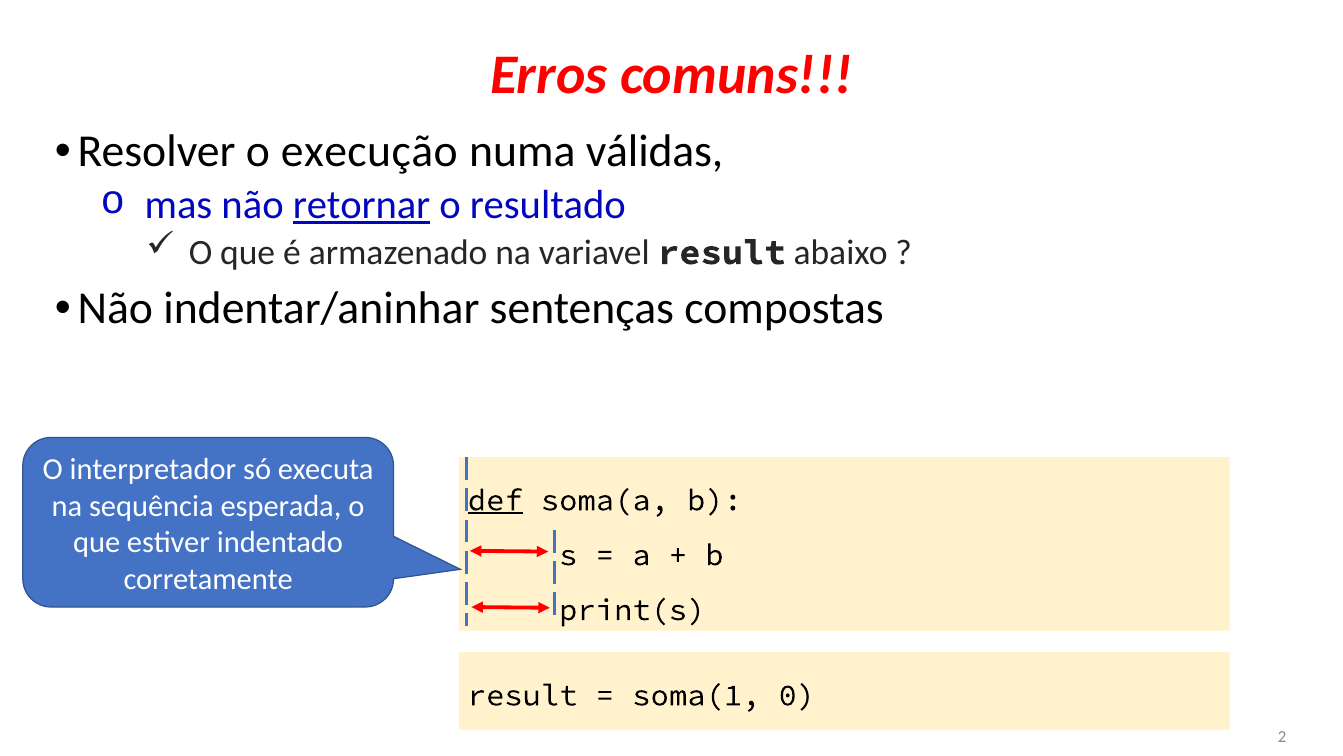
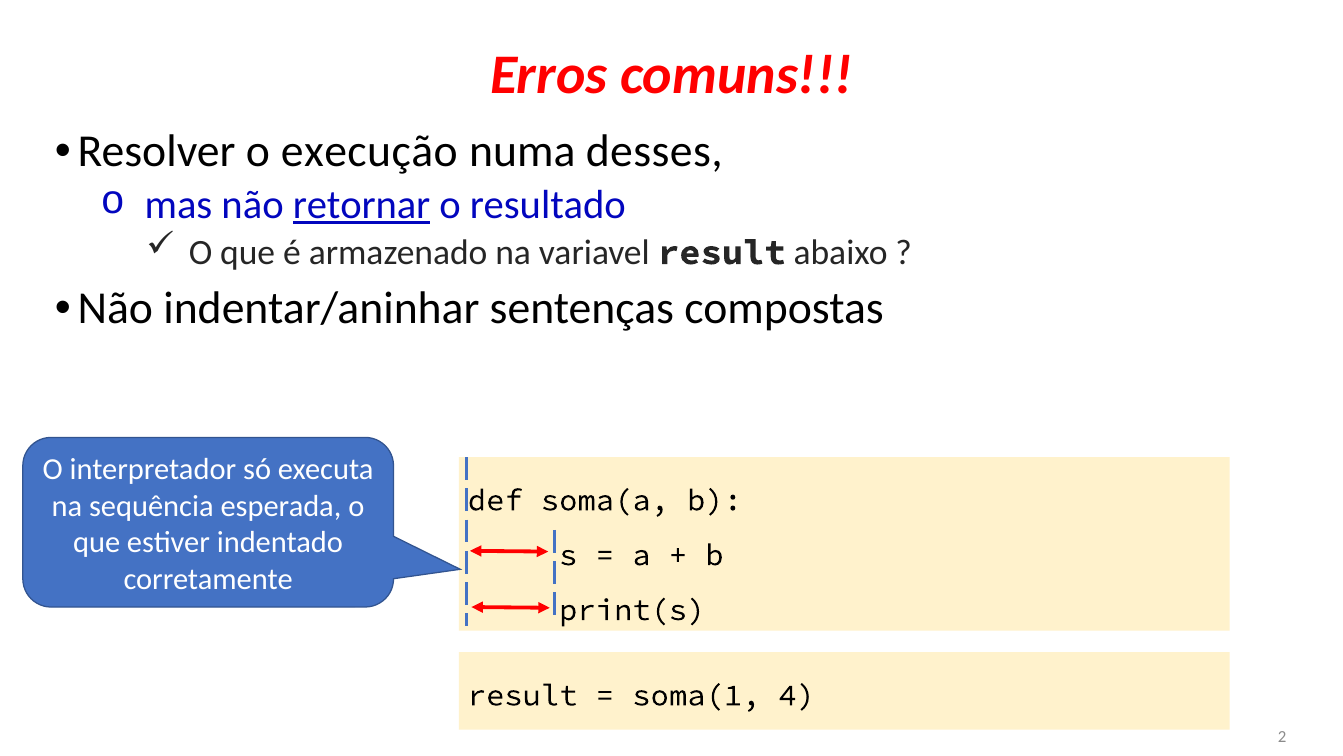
válidas: válidas -> desses (654, 152)
def underline: present -> none (495, 500)
0: 0 -> 4 (797, 695)
